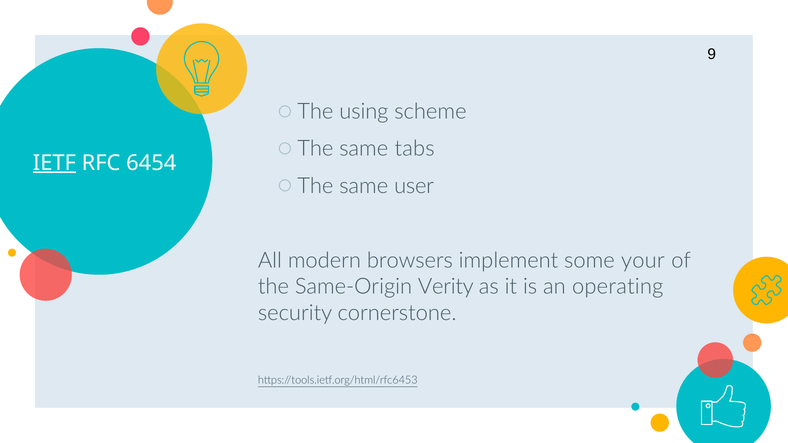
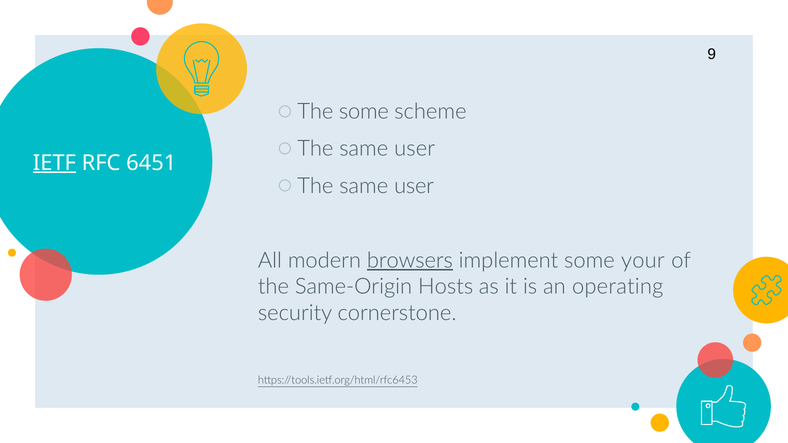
using: using -> some (364, 112)
tabs: tabs -> user (415, 149)
6454: 6454 -> 6451 (151, 163)
browsers underline: none -> present (410, 261)
Verity: Verity -> Hosts (446, 287)
